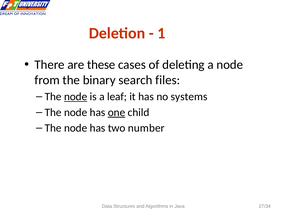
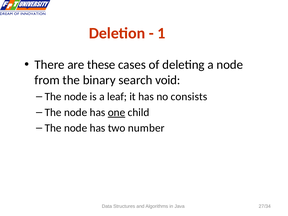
files: files -> void (168, 80)
node underline: present -> none (76, 97)
systems: systems -> consists (189, 97)
